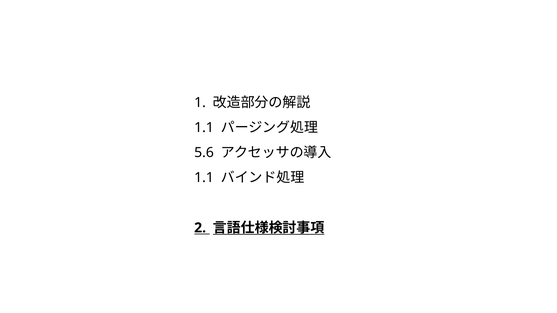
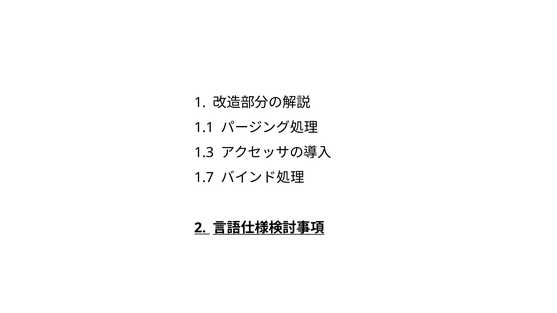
5.6: 5.6 -> 1.3 (204, 153)
1.1: 1.1 -> 1.7 (204, 178)
